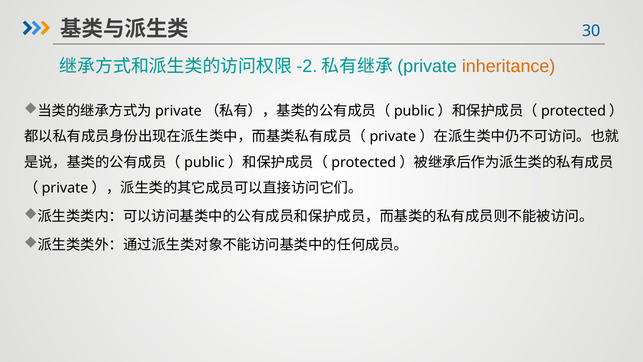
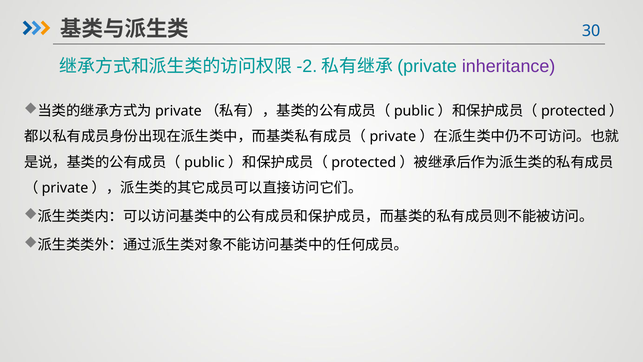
inheritance colour: orange -> purple (509, 66)
